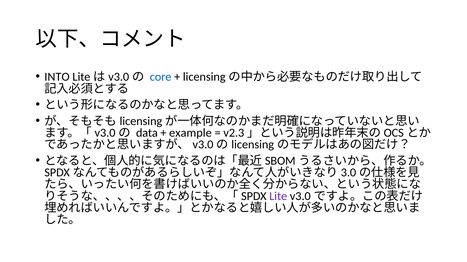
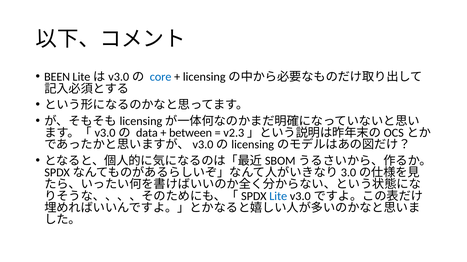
INTO: INTO -> BEEN (57, 77)
example: example -> between (191, 133)
Lite colour: purple -> blue (278, 197)
